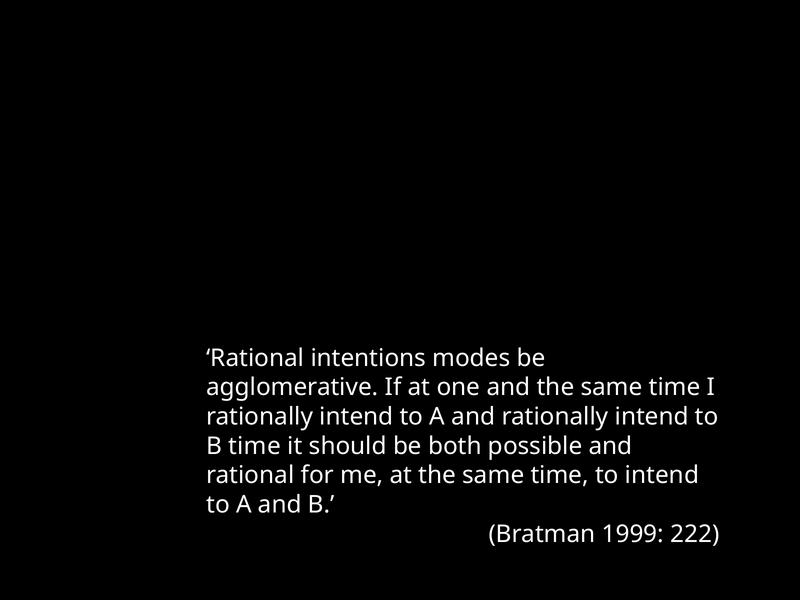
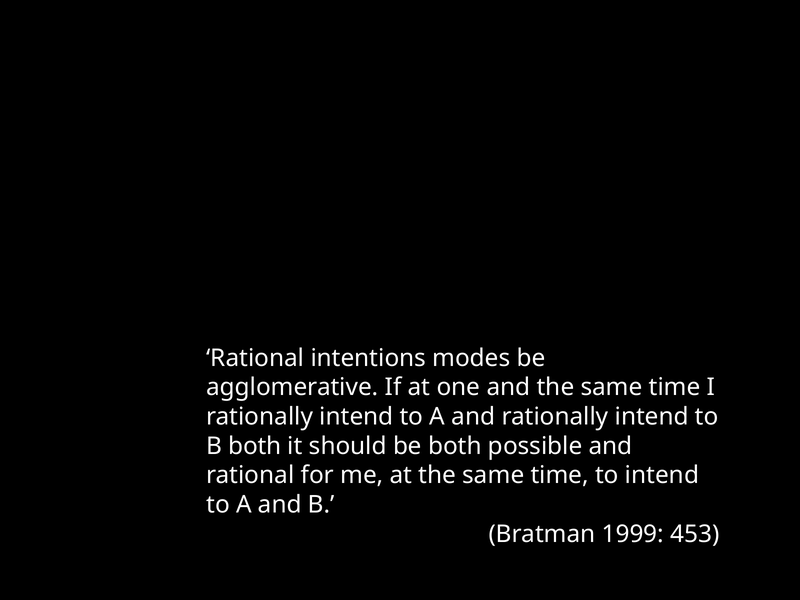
B time: time -> both (255, 446)
222: 222 -> 453 (695, 534)
